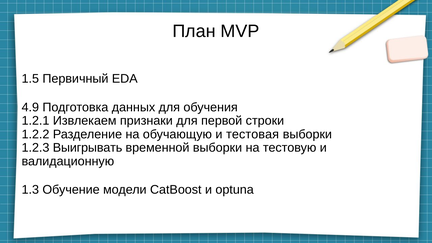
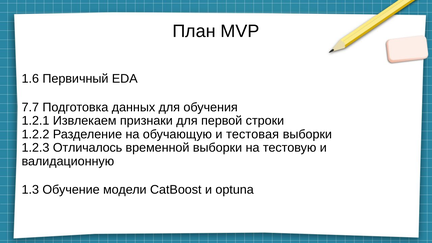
1.5: 1.5 -> 1.6 (30, 79)
4.9: 4.9 -> 7.7 (30, 107)
Выигрывать: Выигрывать -> Отличалось (88, 148)
